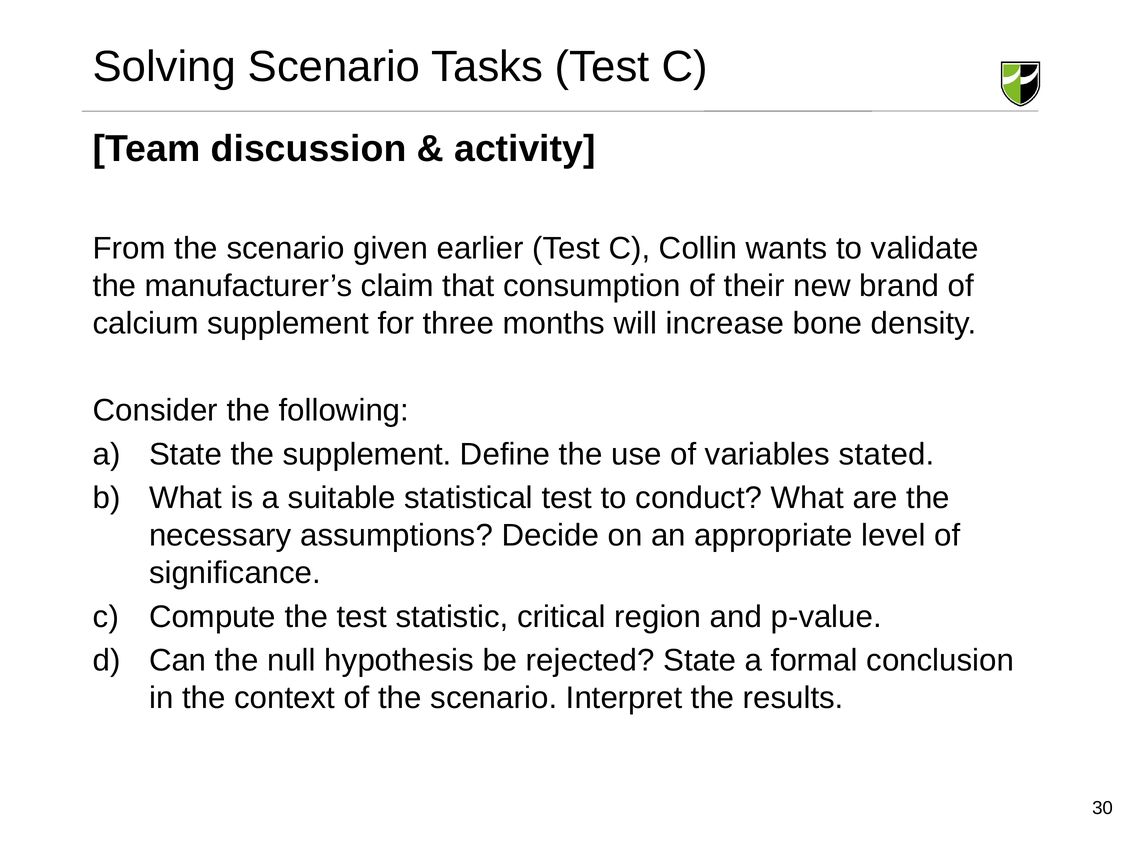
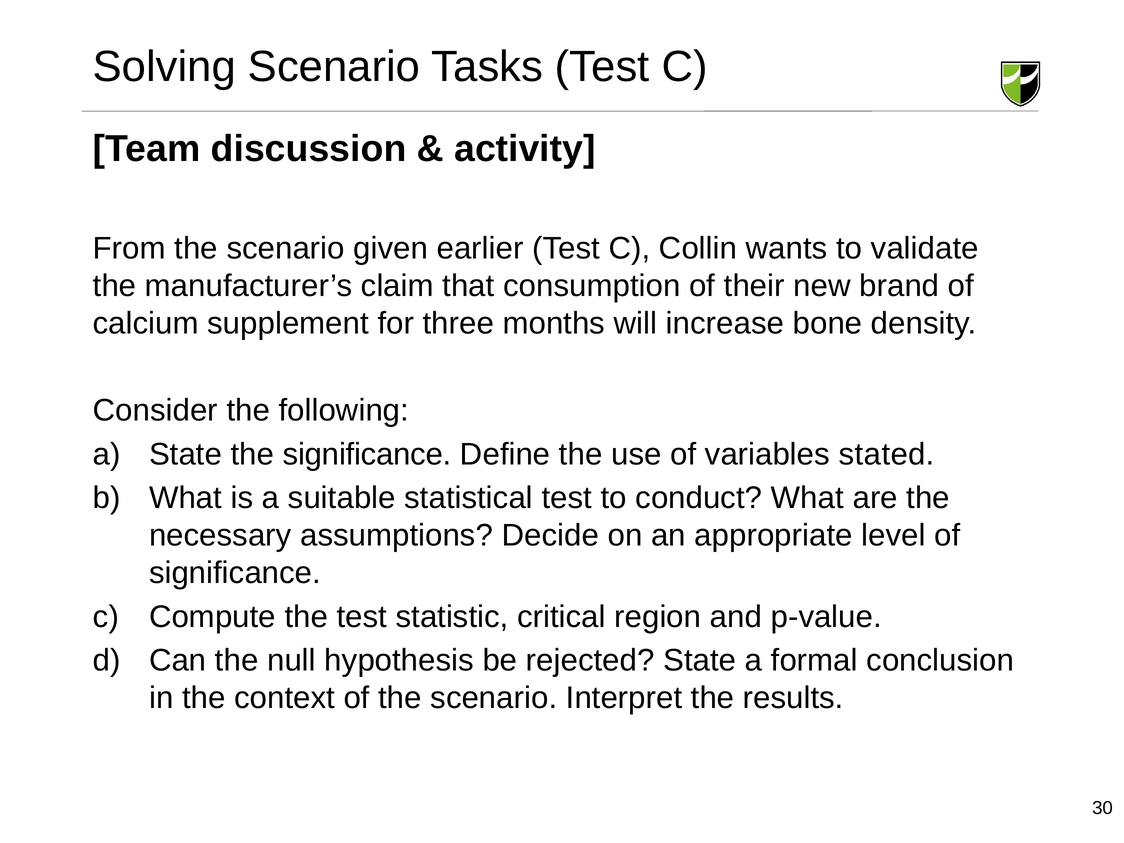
the supplement: supplement -> significance (367, 454)
